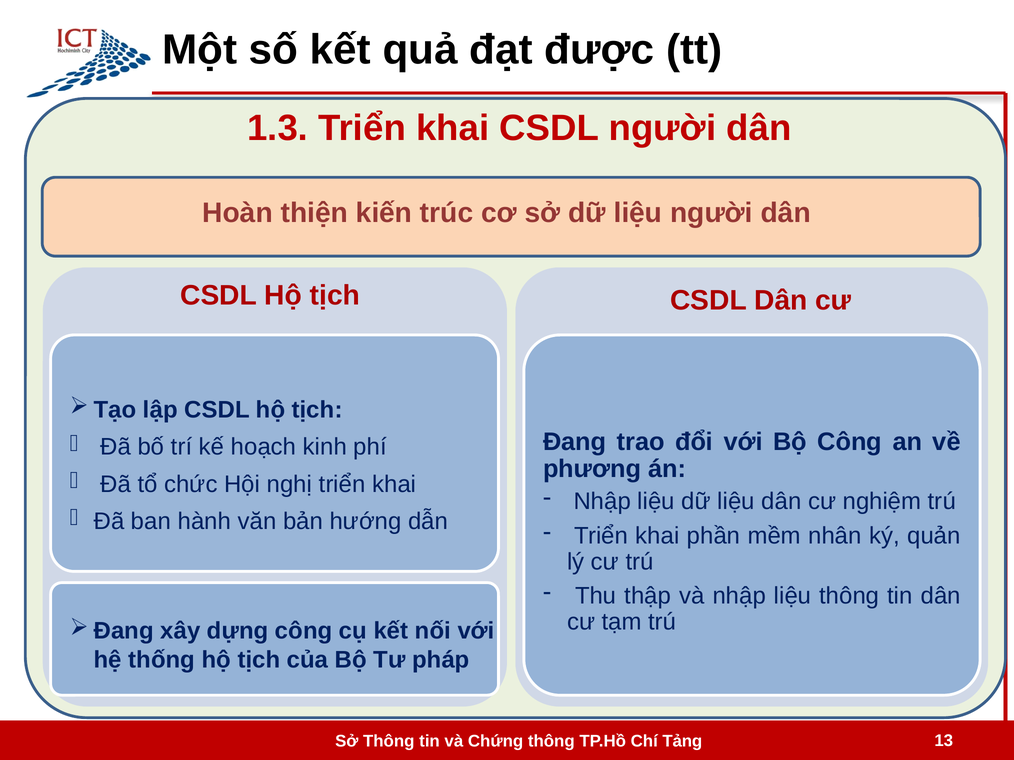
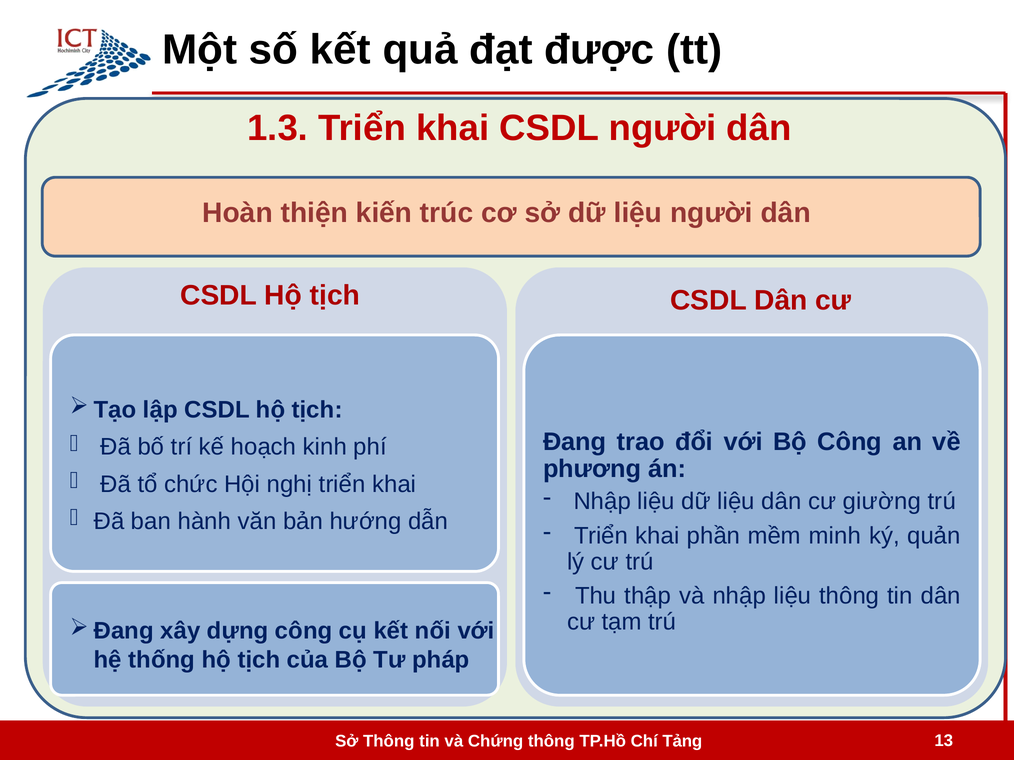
nghiệm: nghiệm -> giường (882, 502)
nhân: nhân -> minh (835, 536)
